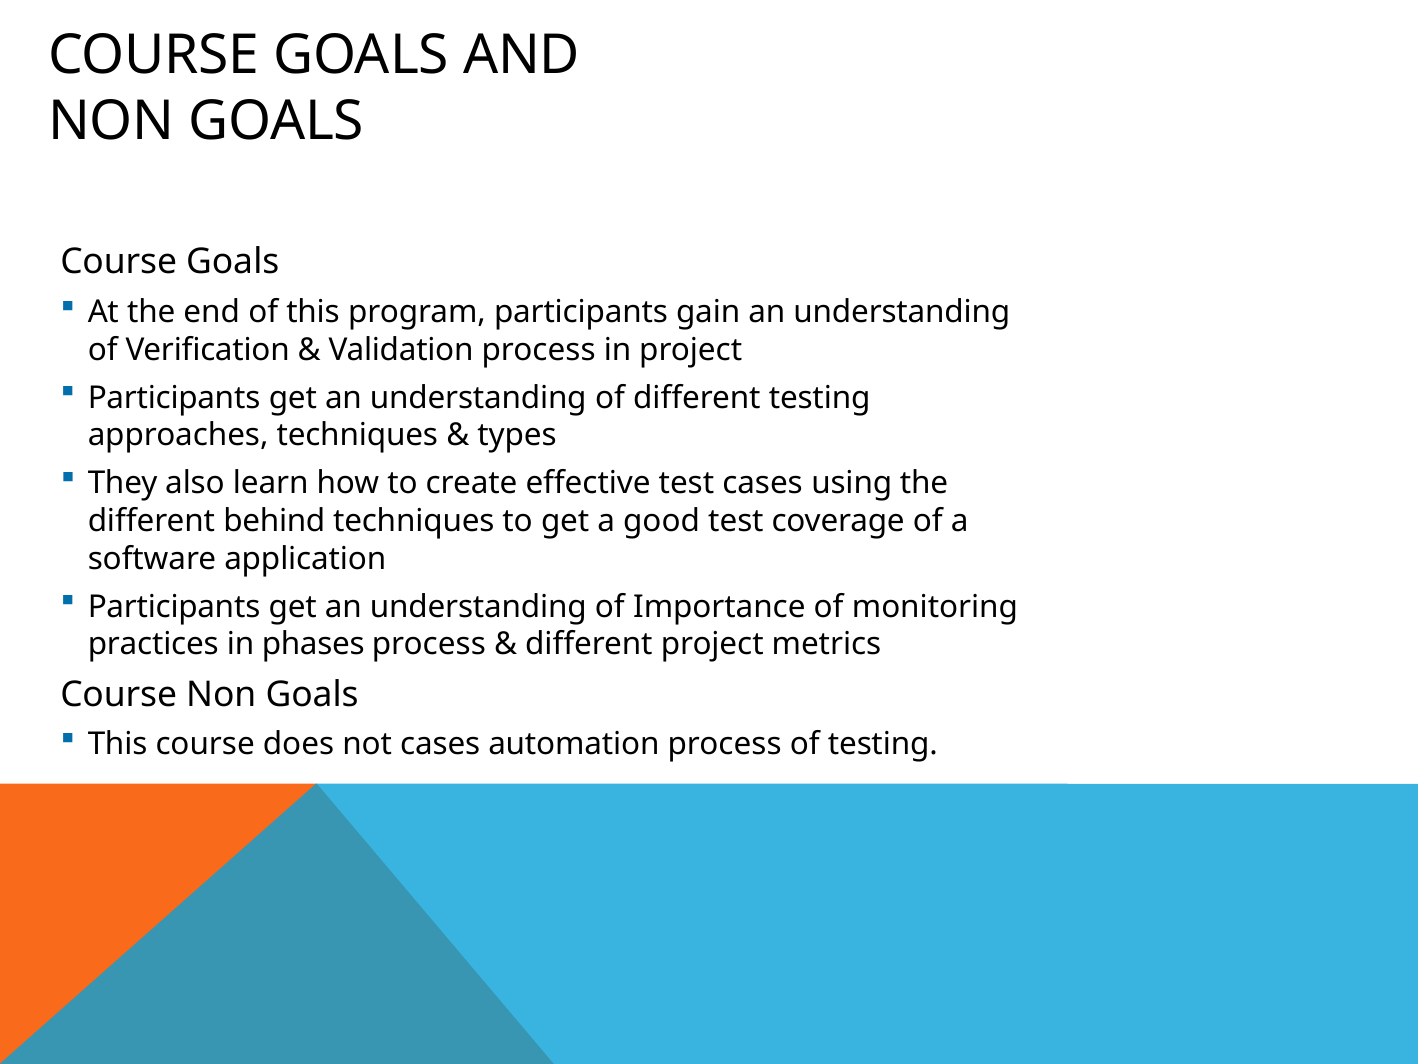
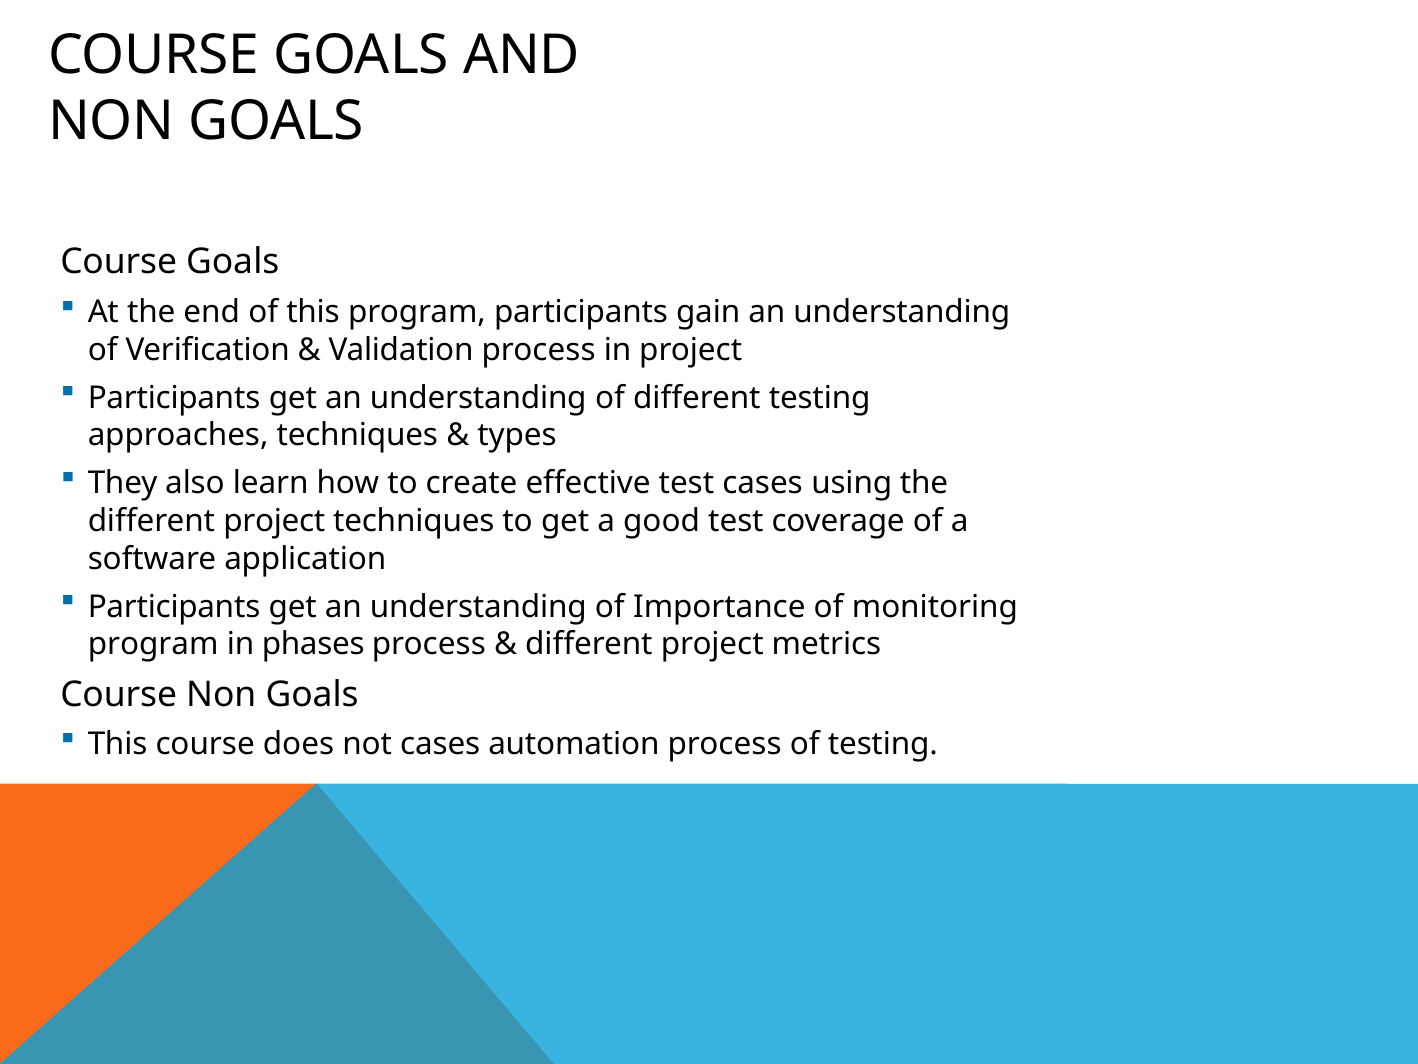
behind: behind -> project (274, 521)
practices: practices -> program (153, 644)
